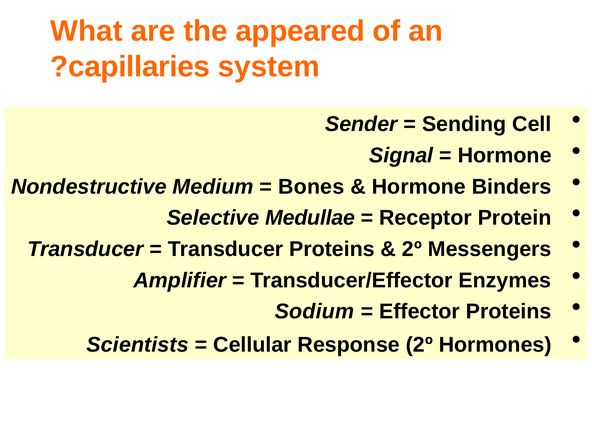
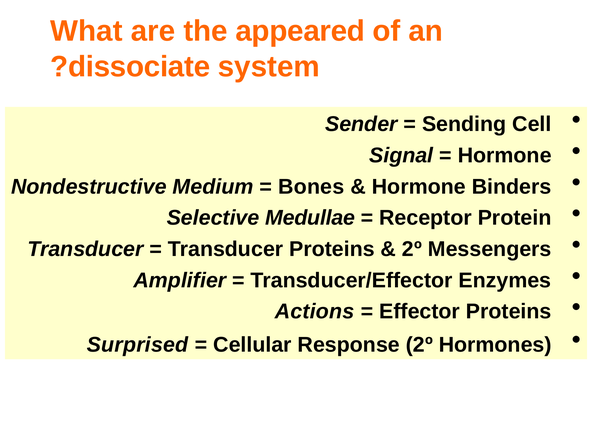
capillaries: capillaries -> dissociate (139, 67)
Sodium: Sodium -> Actions (315, 312)
Scientists: Scientists -> Surprised (138, 345)
